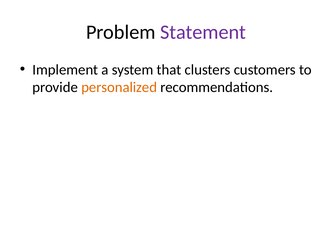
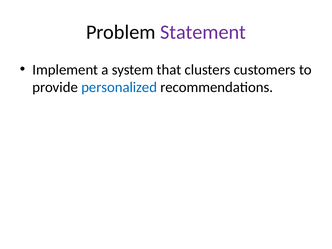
personalized colour: orange -> blue (119, 87)
